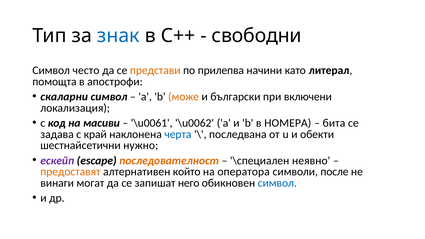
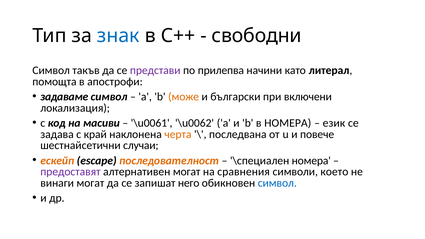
често: често -> такъв (86, 70)
представи colour: orange -> purple (155, 70)
скаларни: скаларни -> задаваме (64, 97)
бита: бита -> език (334, 123)
черта colour: blue -> orange (178, 134)
обекти: обекти -> повече (317, 134)
нужно: нужно -> случаи (141, 145)
ескейп colour: purple -> orange (57, 161)
\специален неявно: неявно -> номера (311, 161)
предоставят colour: orange -> purple (70, 172)
алтернативен който: който -> могат (187, 172)
оператора: оператора -> сравнения (244, 172)
после: после -> което (334, 172)
